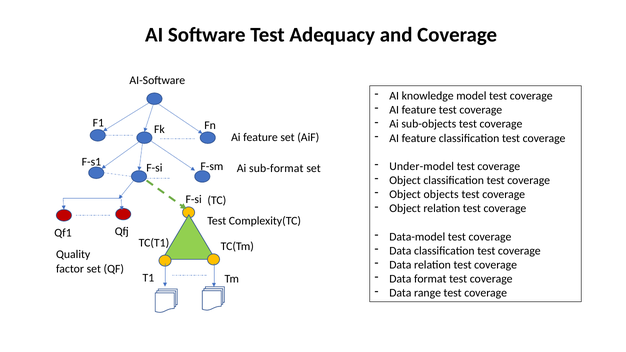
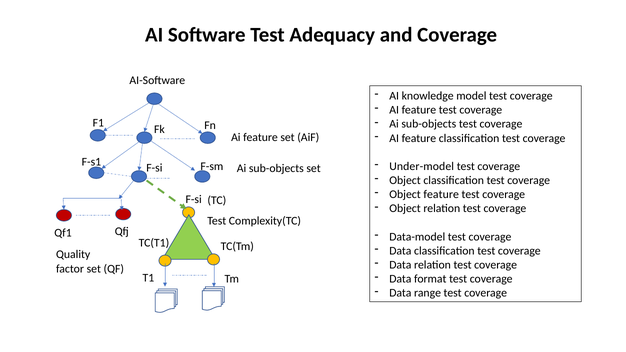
sub-format: sub-format -> sub-objects (276, 169)
Object objects: objects -> feature (441, 195)
